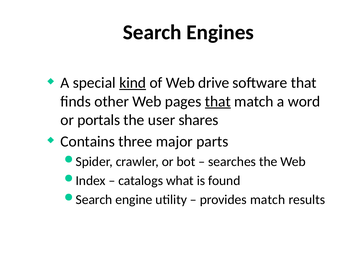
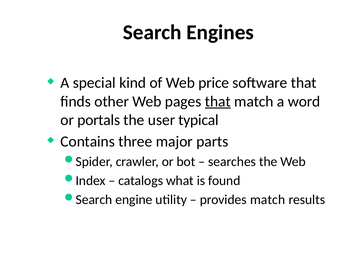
kind underline: present -> none (133, 83)
drive: drive -> price (214, 83)
shares: shares -> typical (199, 120)
